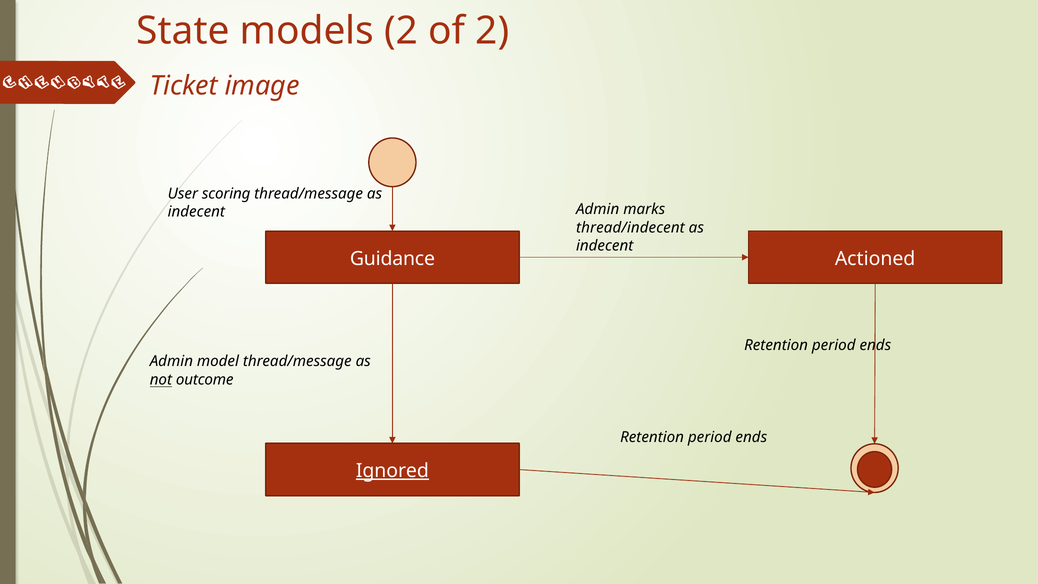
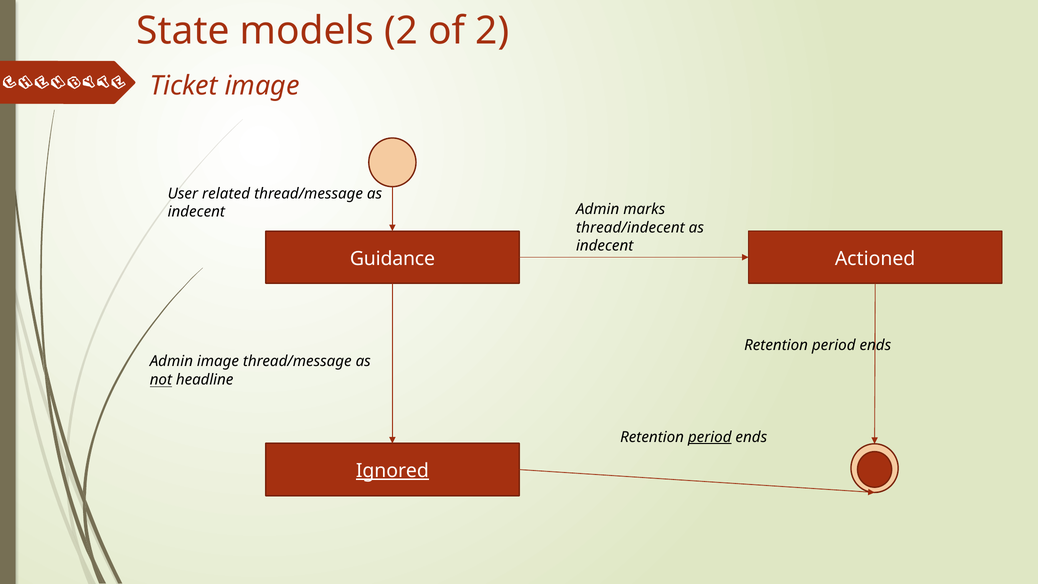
scoring: scoring -> related (226, 194)
Admin model: model -> image (218, 361)
outcome: outcome -> headline (205, 380)
period underline: none -> present (710, 437)
